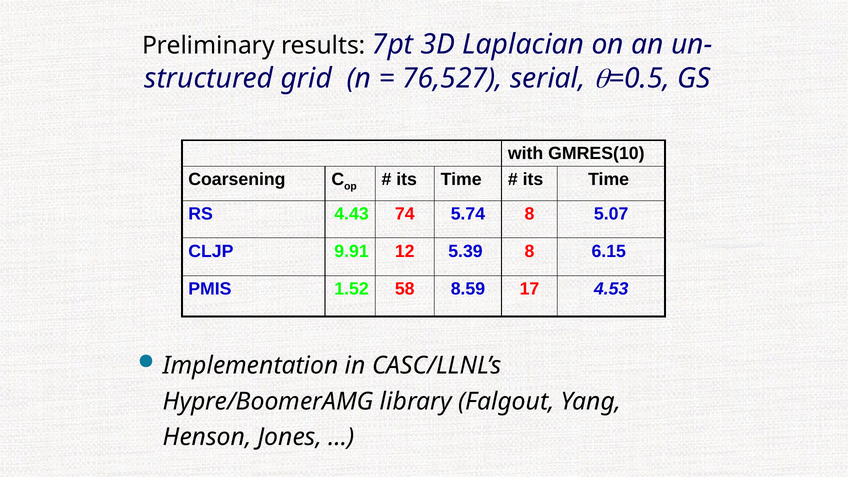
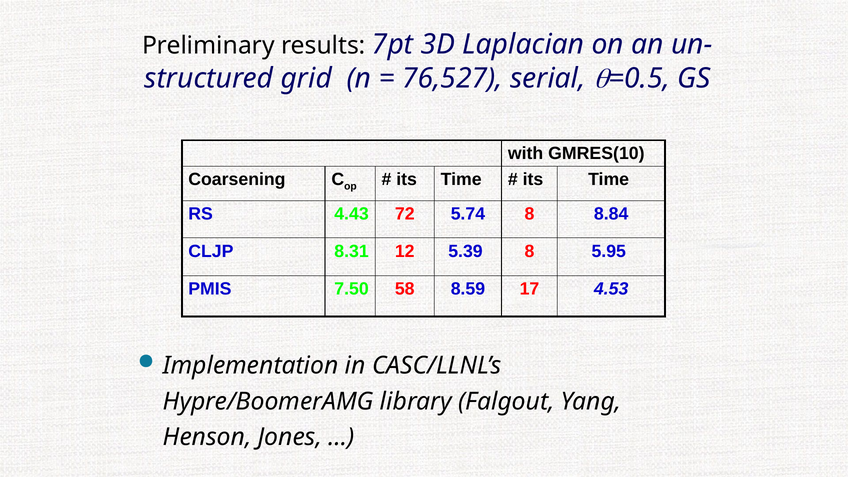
74: 74 -> 72 (405, 214)
5.07: 5.07 -> 8.84 (611, 214)
9.91: 9.91 -> 8.31 (352, 251)
6.15: 6.15 -> 5.95 (609, 251)
1.52: 1.52 -> 7.50 (352, 289)
